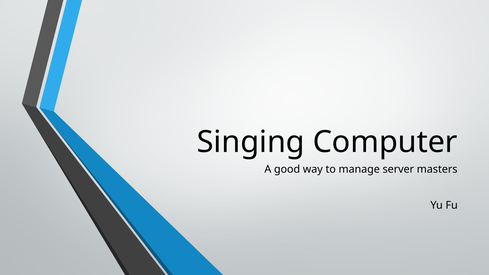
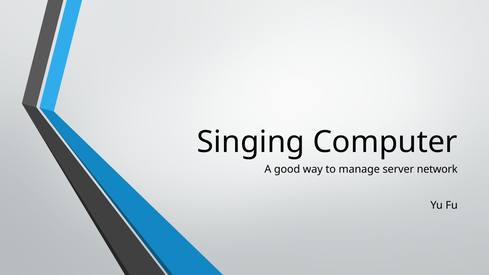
masters: masters -> network (437, 169)
